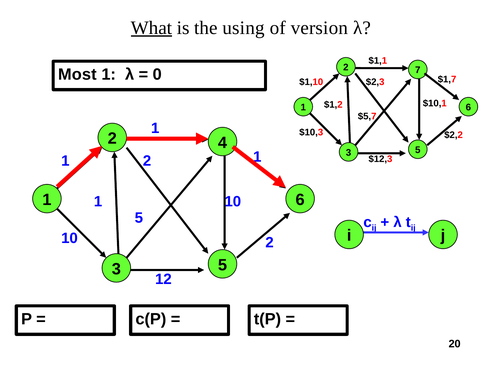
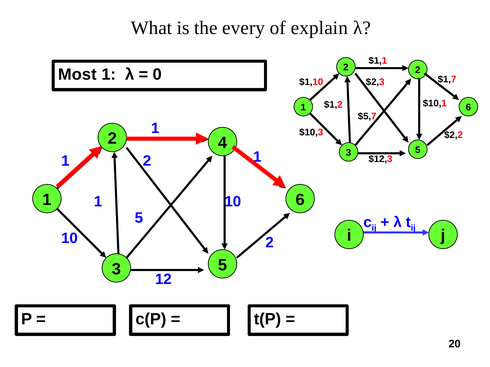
What underline: present -> none (152, 28)
using: using -> every (244, 28)
version: version -> explain (319, 28)
2 7: 7 -> 2 (418, 70)
